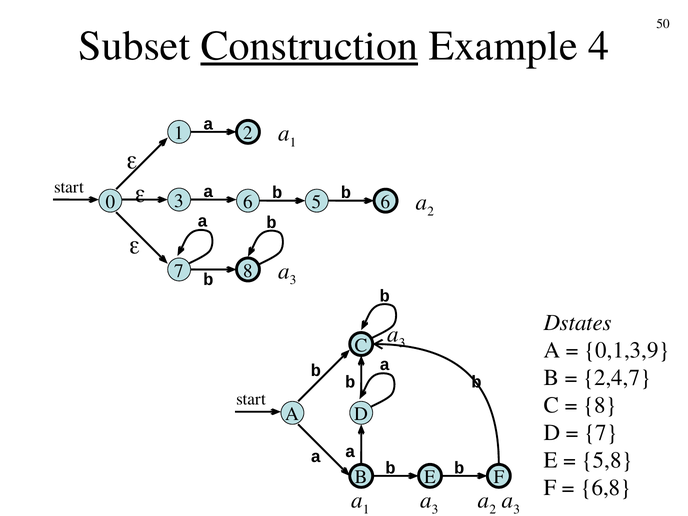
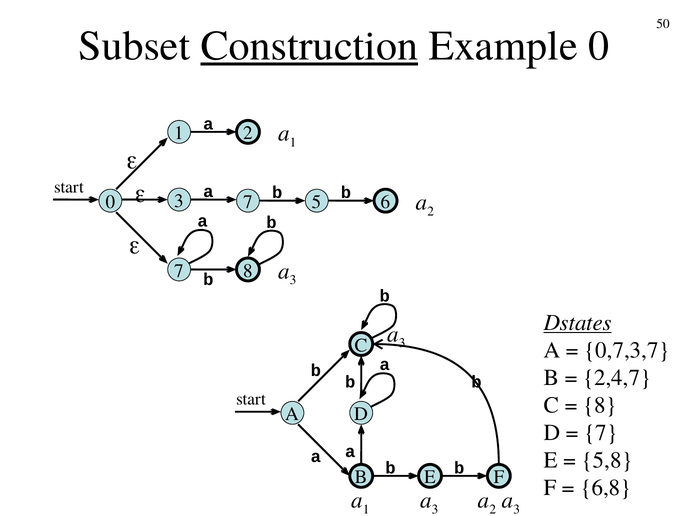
Example 4: 4 -> 0 (599, 46)
3 6: 6 -> 7 (248, 202)
Dstates underline: none -> present (578, 323)
0,1,3,9: 0,1,3,9 -> 0,7,3,7 (627, 350)
